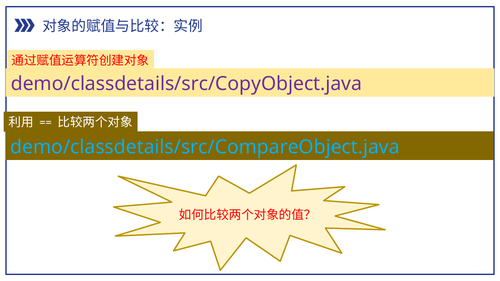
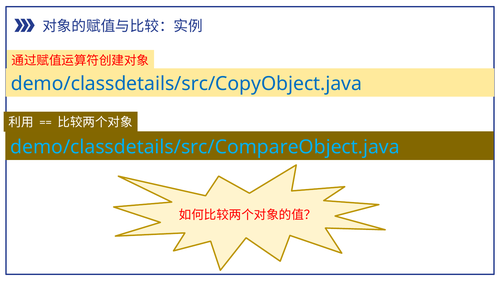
demo/classdetails/src/CopyObject.java colour: purple -> blue (186, 84)
